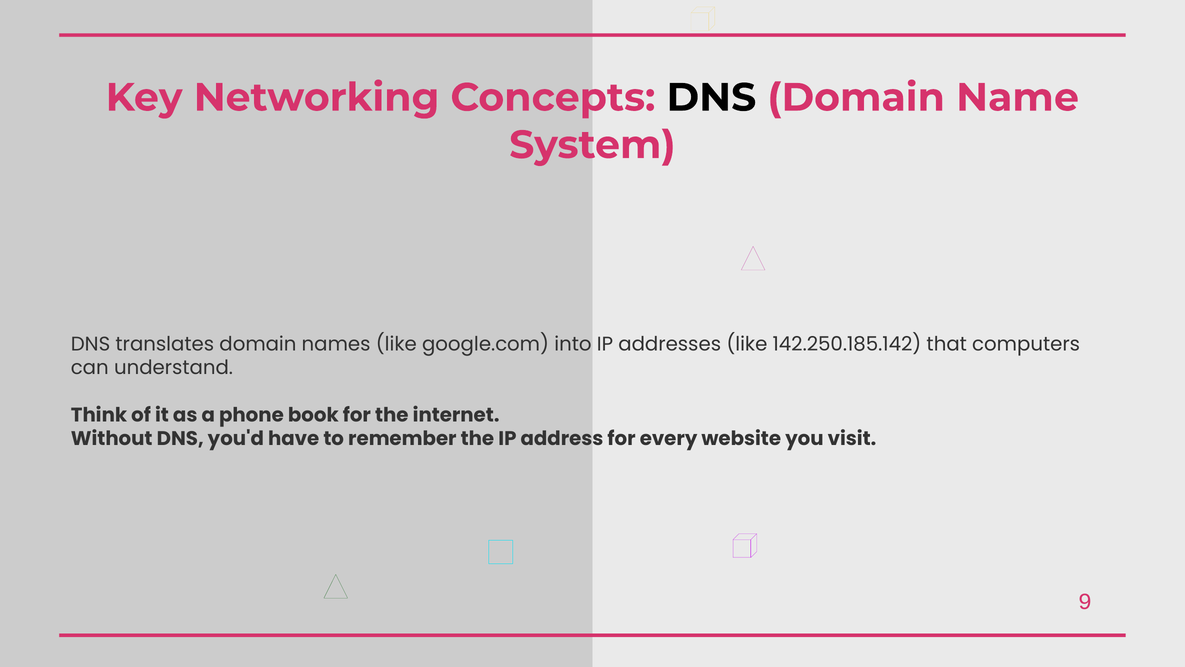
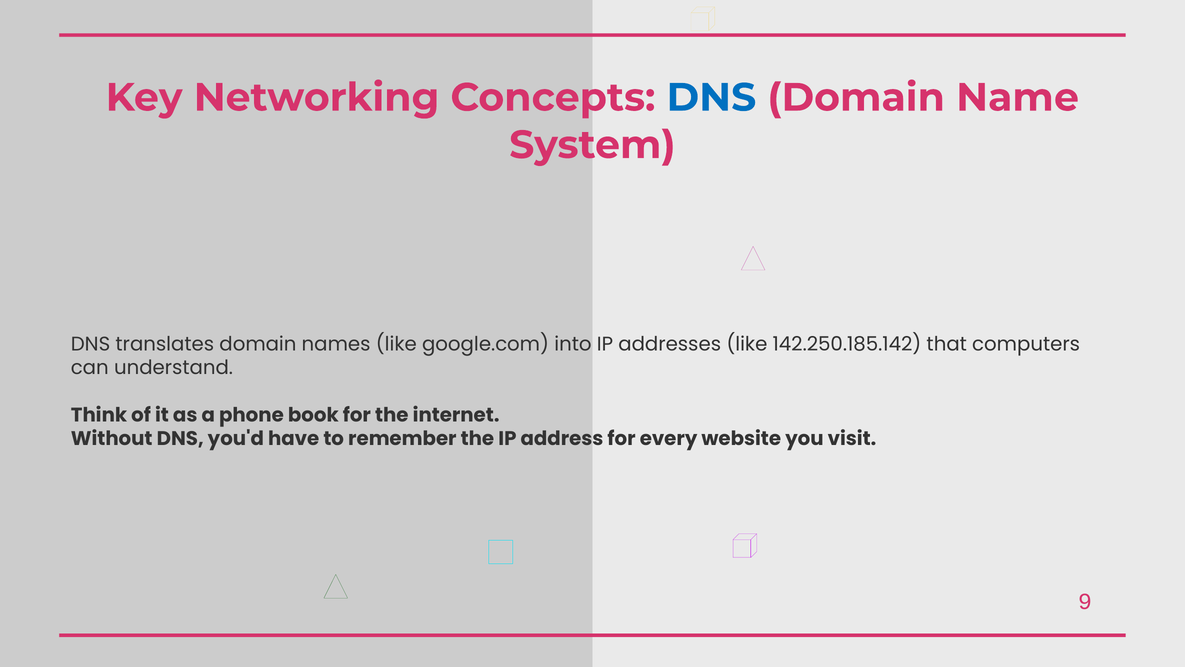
DNS colour: black -> blue (711, 98)
